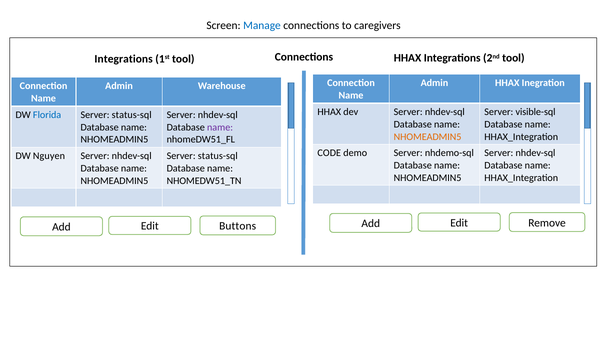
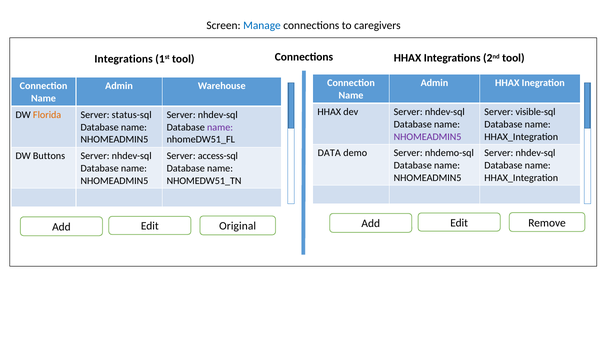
Florida colour: blue -> orange (47, 115)
NHOMEADMIN5 colour: orange -> purple (428, 137)
CODE: CODE -> DATA (329, 153)
Nguyen: Nguyen -> Buttons (49, 156)
status-sql: status-sql -> access-sql (218, 156)
Buttons: Buttons -> Original (238, 226)
